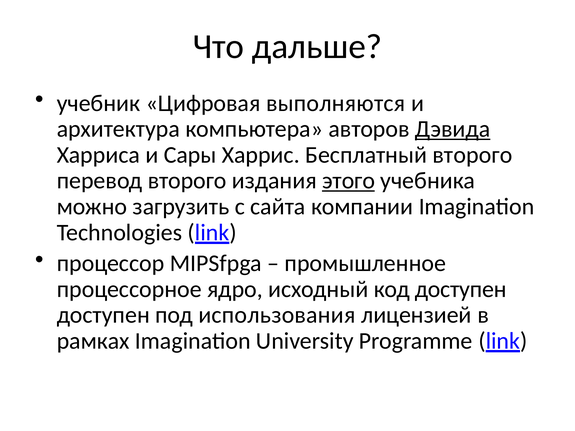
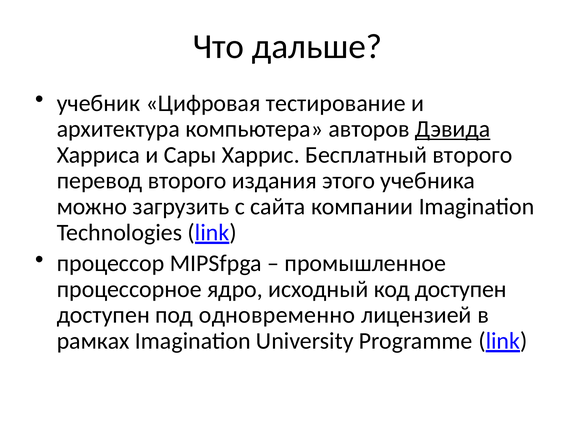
выполняются: выполняются -> тестирование (336, 103)
этого underline: present -> none (349, 181)
использования: использования -> одновременно (277, 315)
